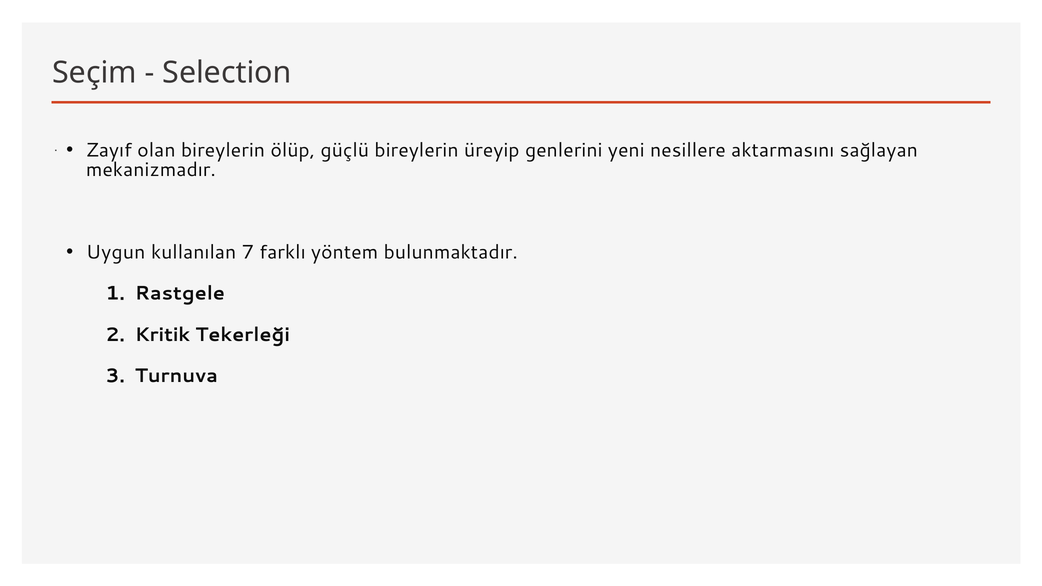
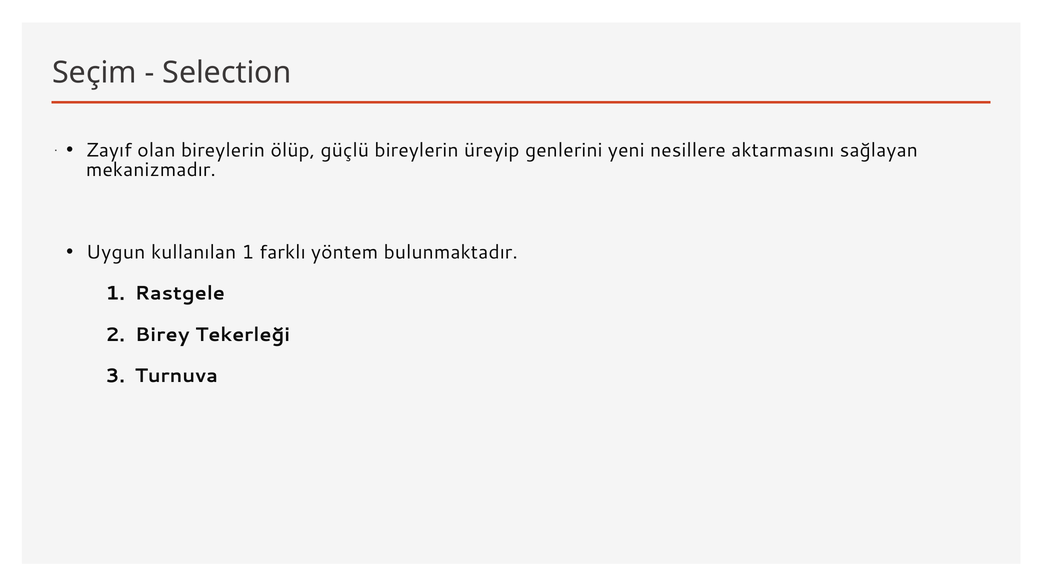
kullanılan 7: 7 -> 1 (248, 252)
Kritik: Kritik -> Birey (162, 335)
